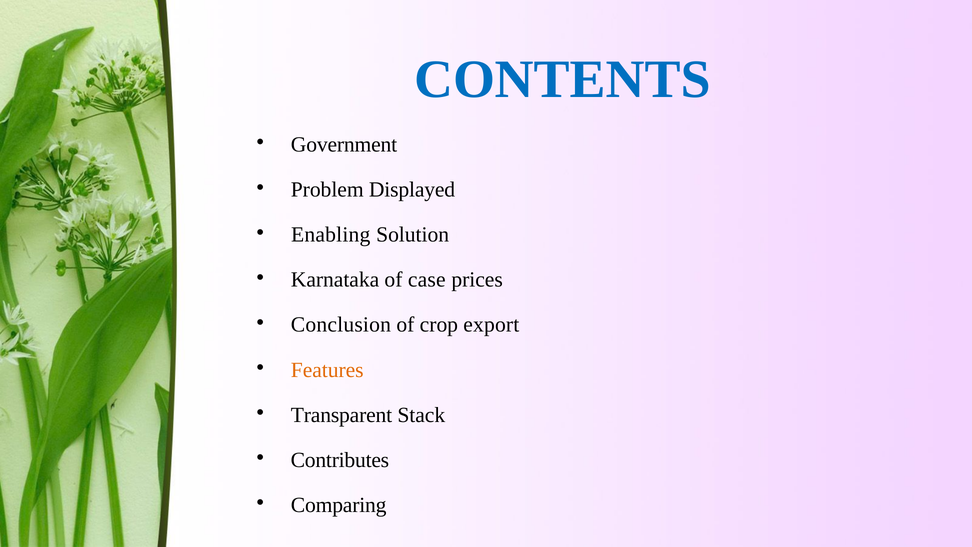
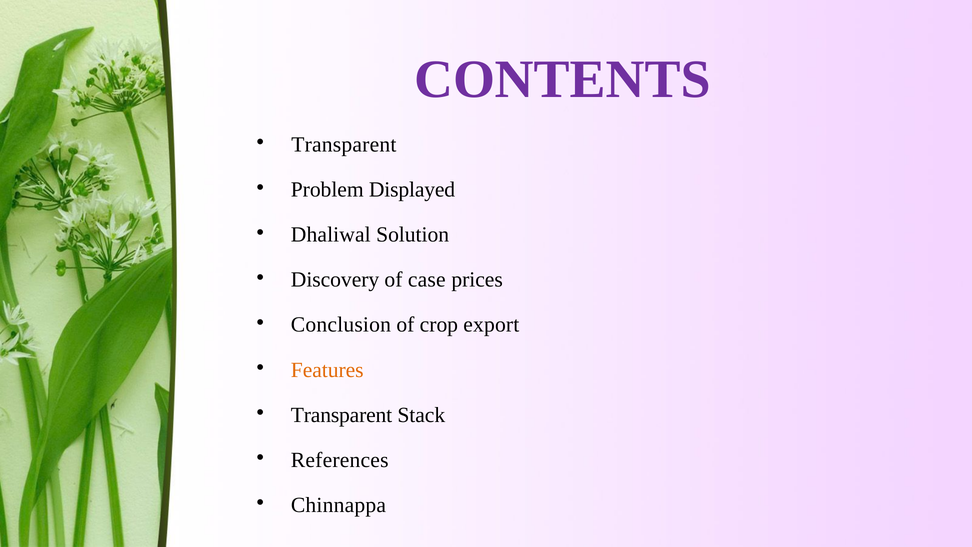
CONTENTS colour: blue -> purple (562, 79)
Government: Government -> Transparent (344, 145)
Enabling: Enabling -> Dhaliwal (331, 235)
Karnataka: Karnataka -> Discovery (335, 280)
Contributes: Contributes -> References (340, 460)
Comparing: Comparing -> Chinnappa (338, 505)
